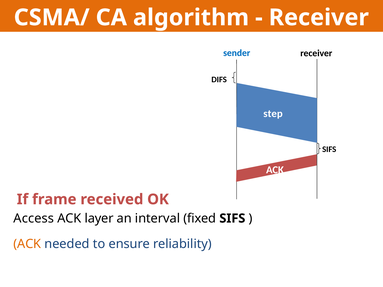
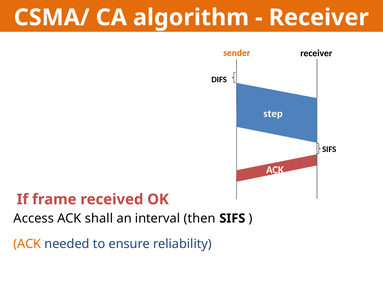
sender colour: blue -> orange (237, 53)
layer: layer -> shall (99, 219)
fixed: fixed -> then (200, 219)
